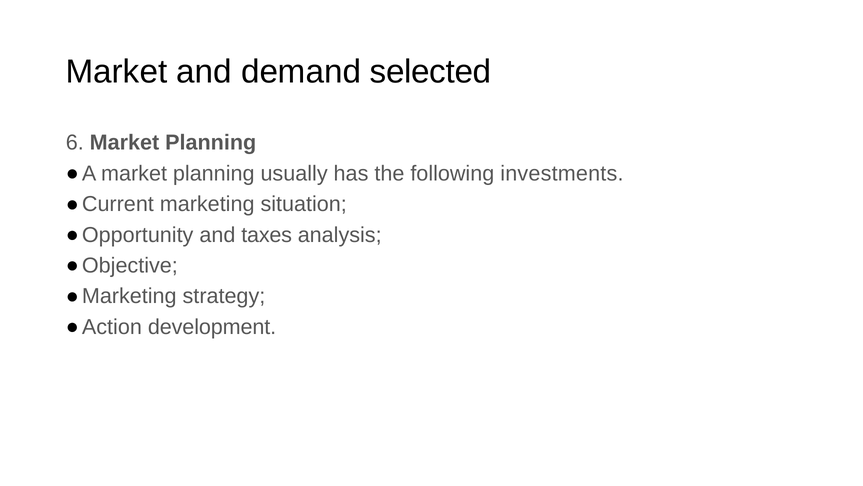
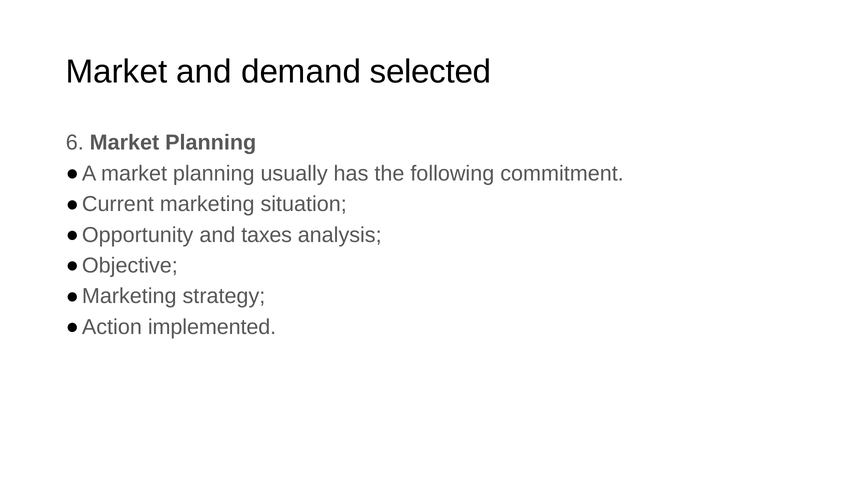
investments: investments -> commitment (562, 173)
development: development -> implemented (212, 327)
